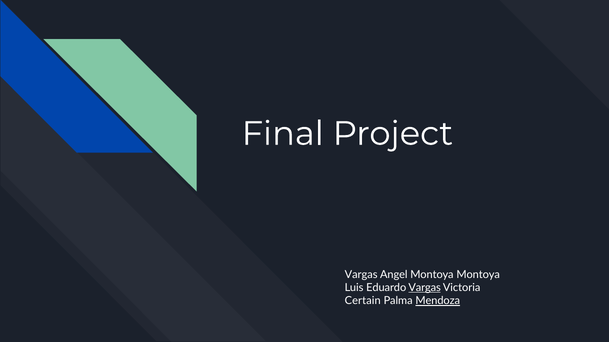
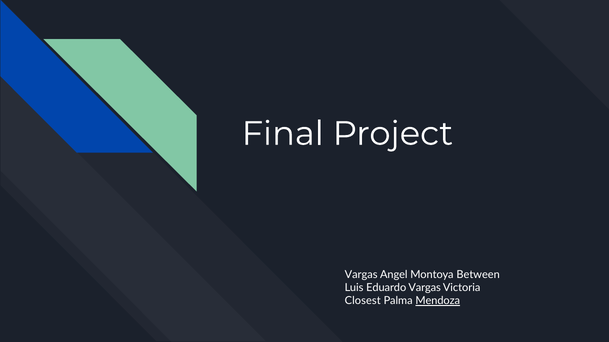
Montoya Montoya: Montoya -> Between (478, 275)
Vargas underline: present -> none (425, 288)
Certain: Certain -> Closest (363, 301)
